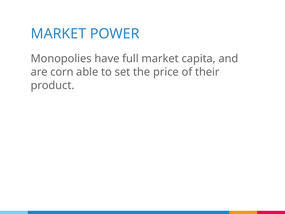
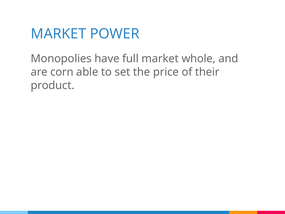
capita: capita -> whole (199, 59)
